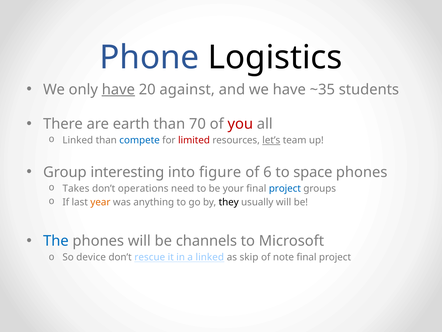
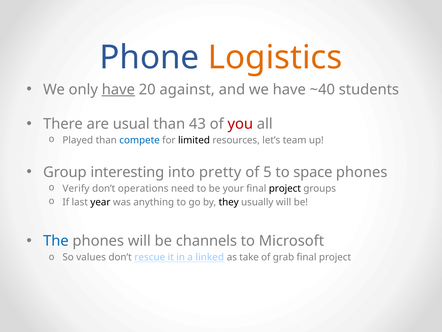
Logistics colour: black -> orange (275, 58)
~35: ~35 -> ~40 (322, 89)
earth: earth -> usual (131, 124)
70: 70 -> 43 (197, 124)
Linked: Linked -> Played (78, 140)
limited colour: red -> black (194, 140)
let’s underline: present -> none (271, 140)
figure: figure -> pretty (220, 172)
6: 6 -> 5 (267, 172)
Takes: Takes -> Verify (76, 188)
project colour: blue -> black (285, 188)
year colour: orange -> black (100, 202)
device: device -> values (91, 257)
skip: skip -> take (249, 257)
note: note -> grab (284, 257)
